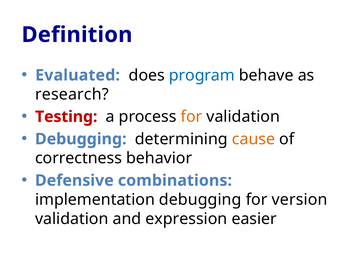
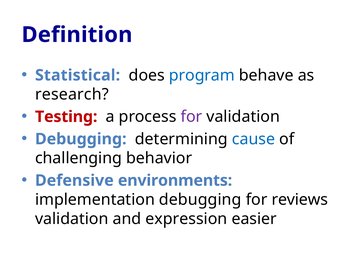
Evaluated: Evaluated -> Statistical (78, 75)
for colour: orange -> purple (191, 117)
cause colour: orange -> blue (254, 139)
correctness: correctness -> challenging (78, 158)
combinations: combinations -> environments (175, 181)
version: version -> reviews (300, 200)
